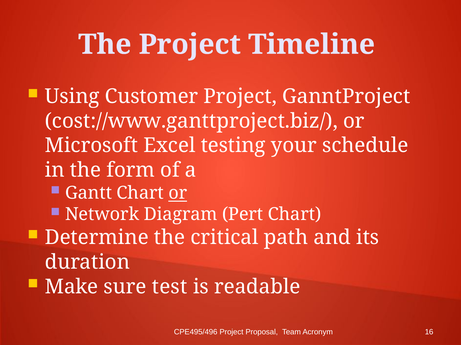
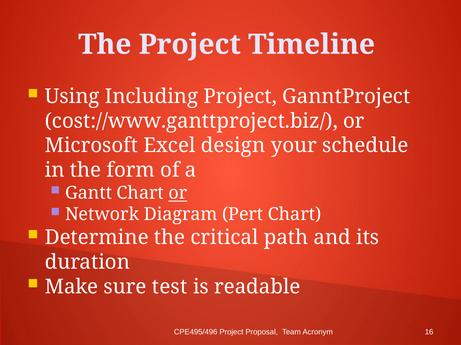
Customer: Customer -> Including (152, 97)
testing: testing -> design (233, 146)
